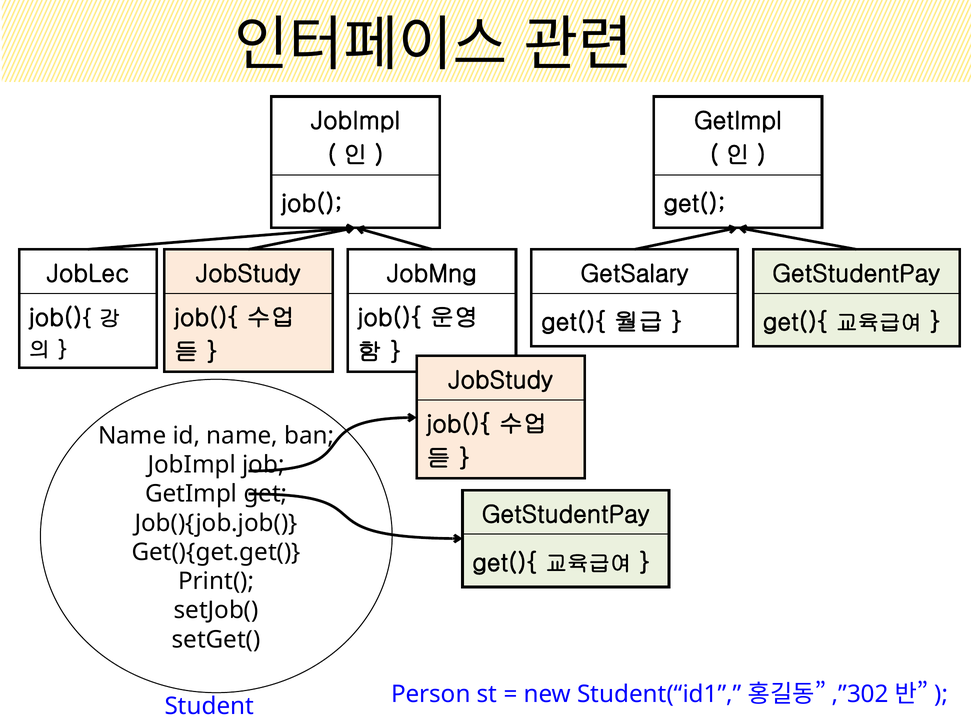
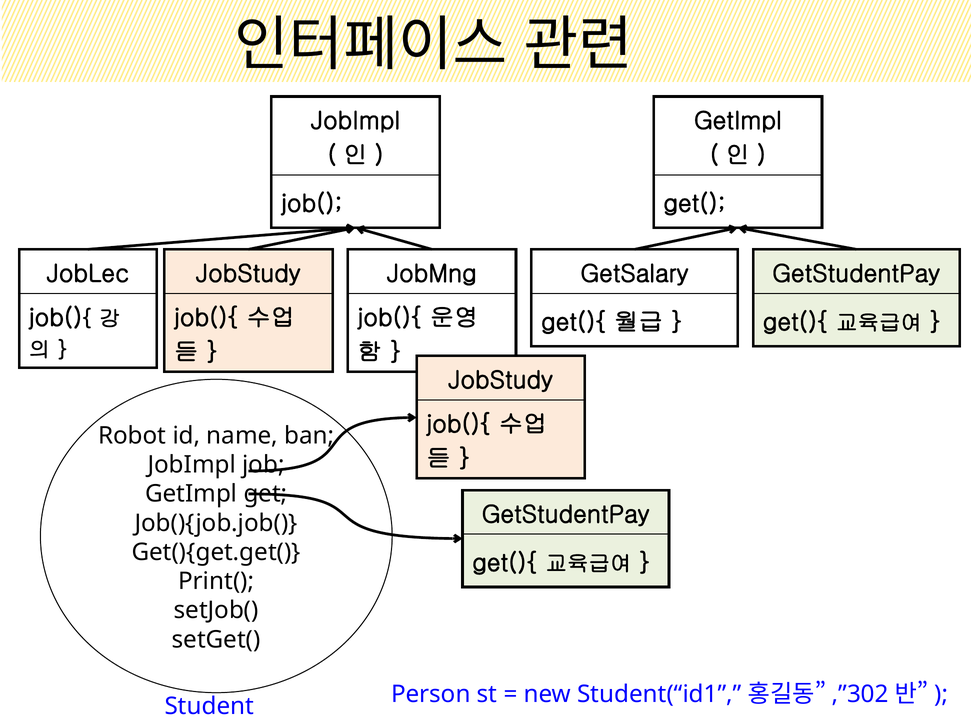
Name: Name -> Robot (132, 436)
